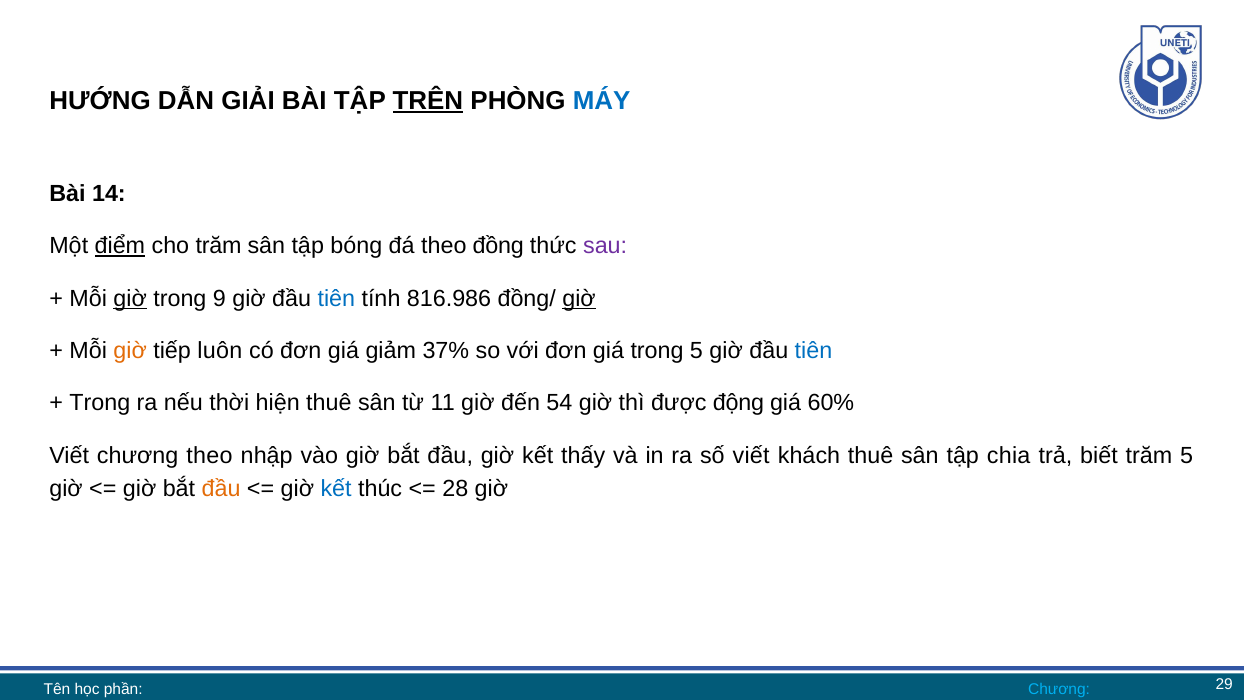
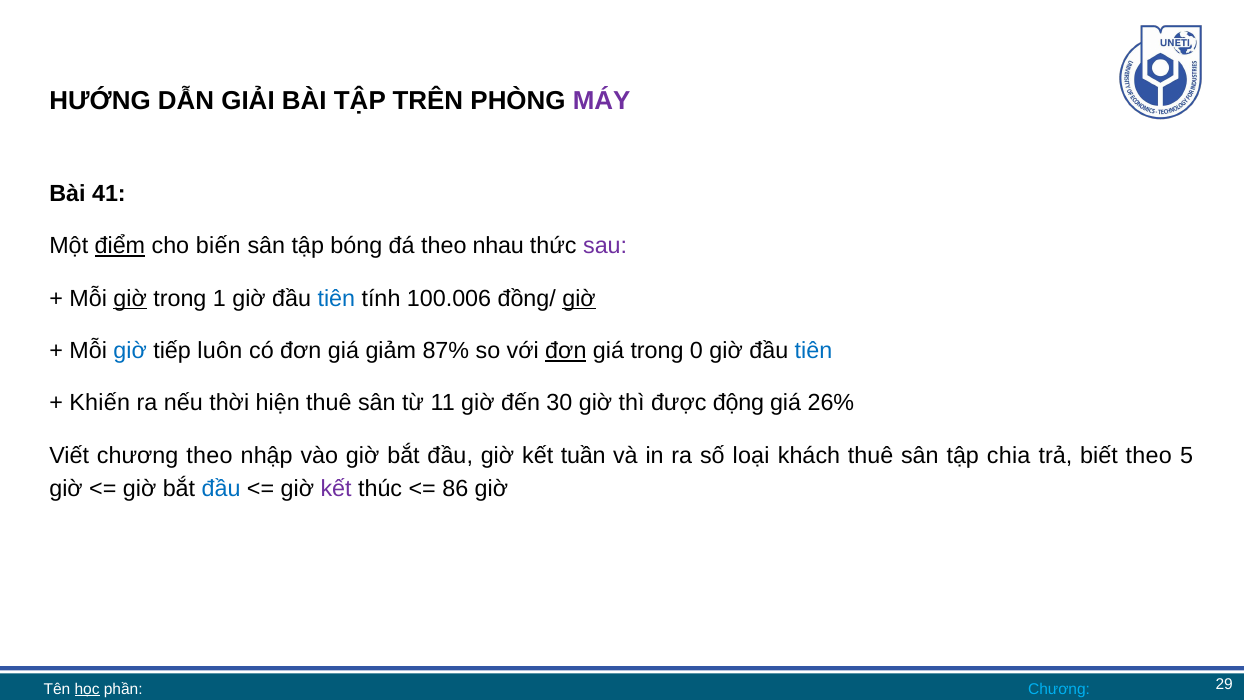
TRÊN underline: present -> none (428, 101)
MÁY colour: blue -> purple (602, 101)
14: 14 -> 41 (109, 194)
cho trăm: trăm -> biến (218, 246)
đồng: đồng -> nhau (498, 246)
9: 9 -> 1 (219, 298)
816.986: 816.986 -> 100.006 (449, 298)
giờ colour: orange -> blue (130, 351)
37%: 37% -> 87% (446, 351)
đơn underline: none -> present (566, 351)
trong 5: 5 -> 0 (696, 351)
Trong: Trong -> Khiến (100, 403)
54: 54 -> 30 (559, 403)
60%: 60% -> 26% (831, 403)
thấy: thấy -> tuần (583, 456)
số viết: viết -> loại (751, 456)
biết trăm: trăm -> theo (1149, 456)
đầu colour: orange -> blue (221, 489)
kết colour: blue -> purple (336, 489)
28: 28 -> 86 (455, 489)
học underline: none -> present (87, 689)
